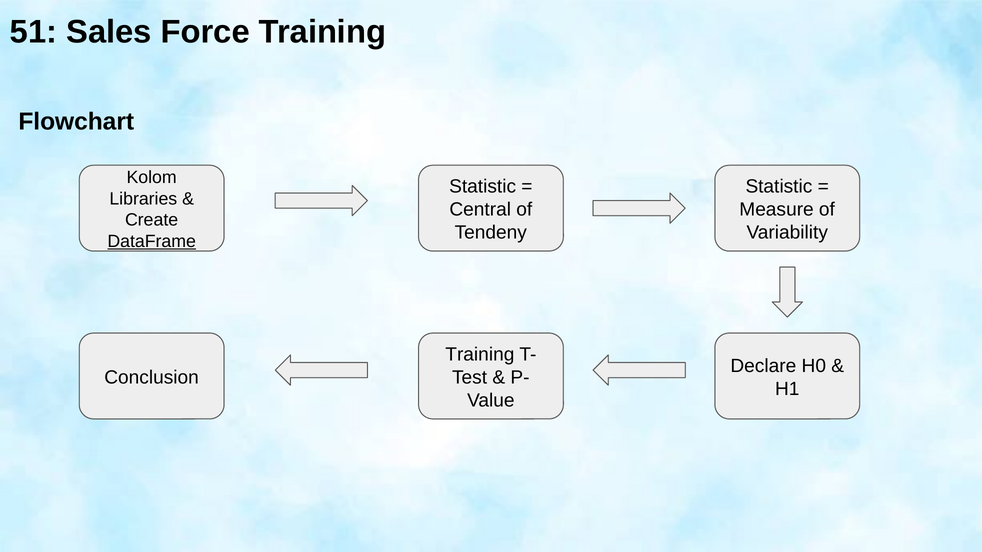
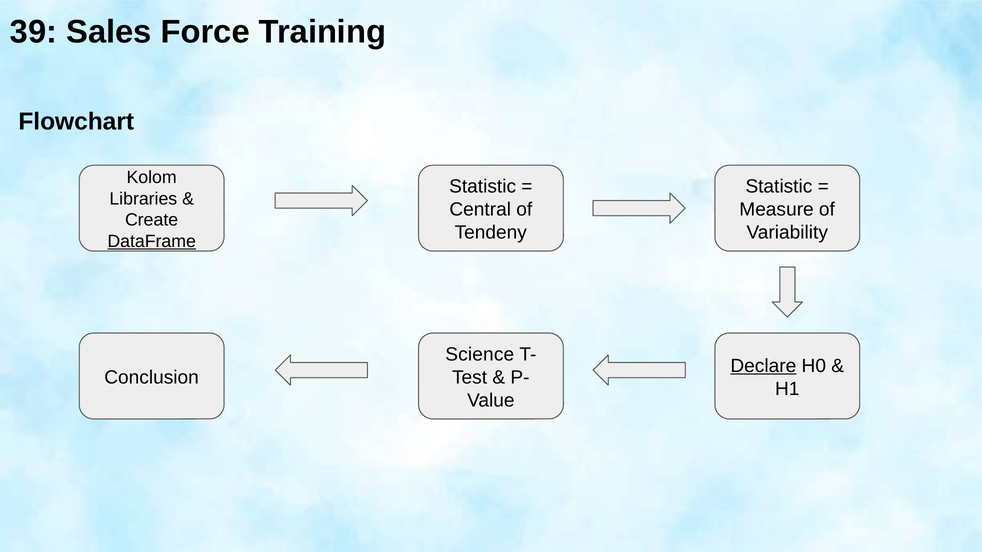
51: 51 -> 39 (33, 32)
Training: Training -> Science (480, 355)
Declare underline: none -> present (763, 366)
